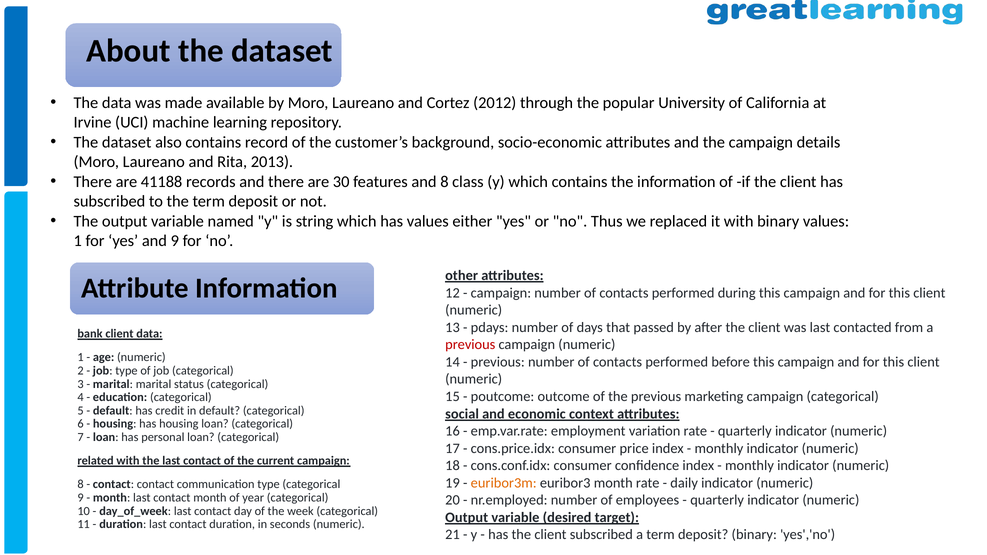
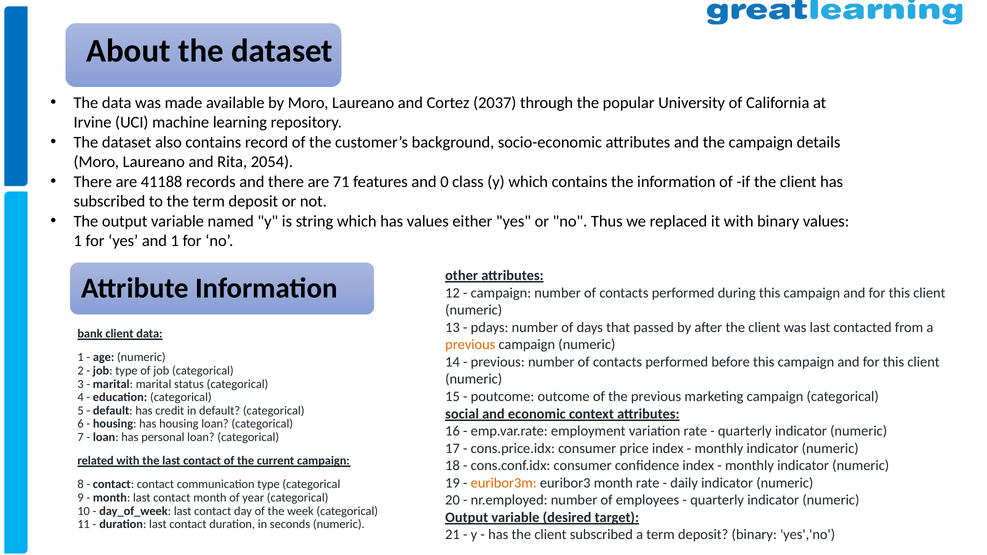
2012: 2012 -> 2037 (495, 103)
2013: 2013 -> 2054 (272, 162)
30: 30 -> 71 (341, 182)
and 8: 8 -> 0 (444, 182)
and 9: 9 -> 1 (175, 241)
previous colour: red -> orange (470, 345)
